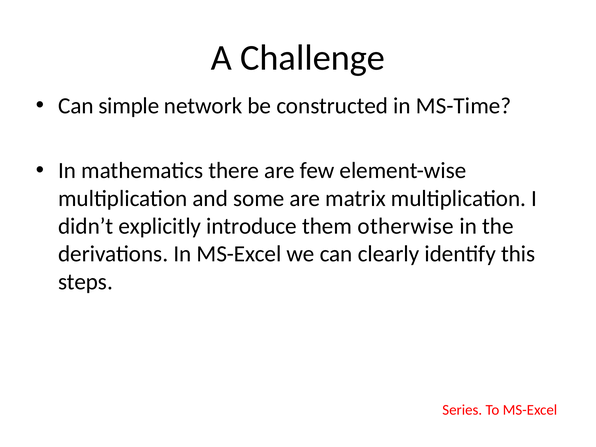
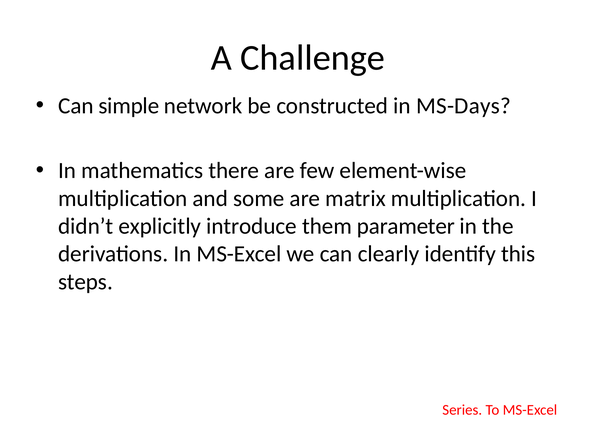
MS-Time: MS-Time -> MS-Days (463, 106)
otherwise: otherwise -> parameter (406, 226)
